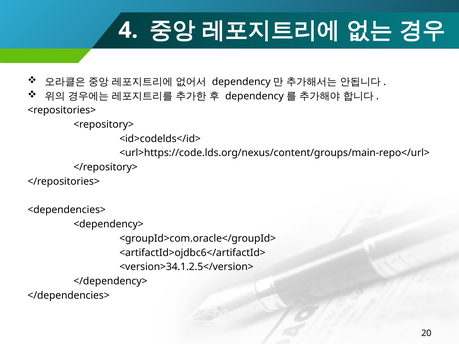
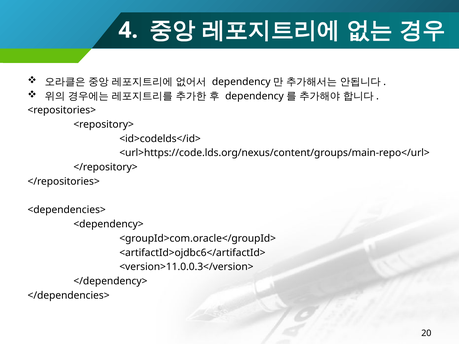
<version>34.1.2.5</version>: <version>34.1.2.5</version> -> <version>11.0.0.3</version> (186, 267)
